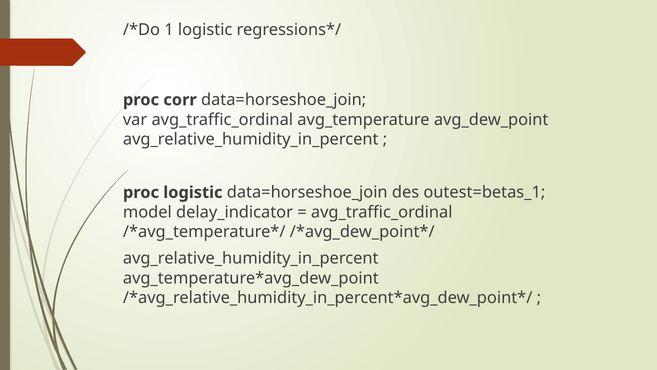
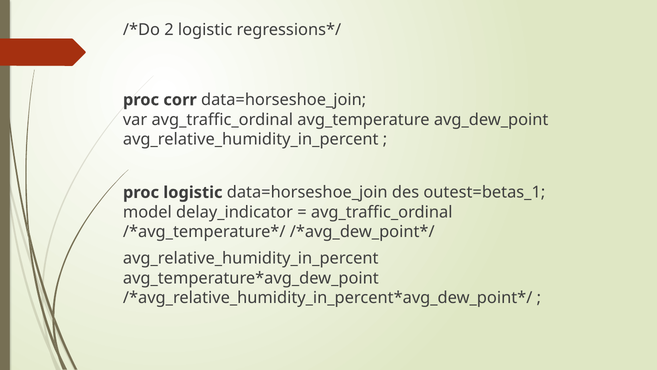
1: 1 -> 2 (169, 30)
